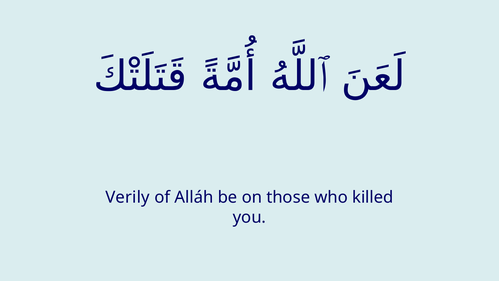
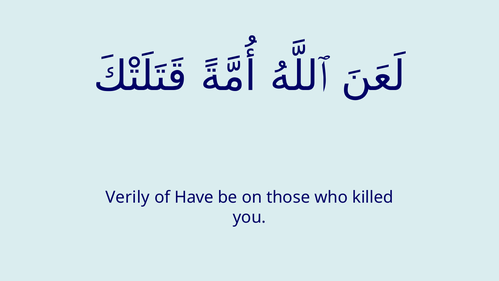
Alláh: Alláh -> Have (194, 197)
